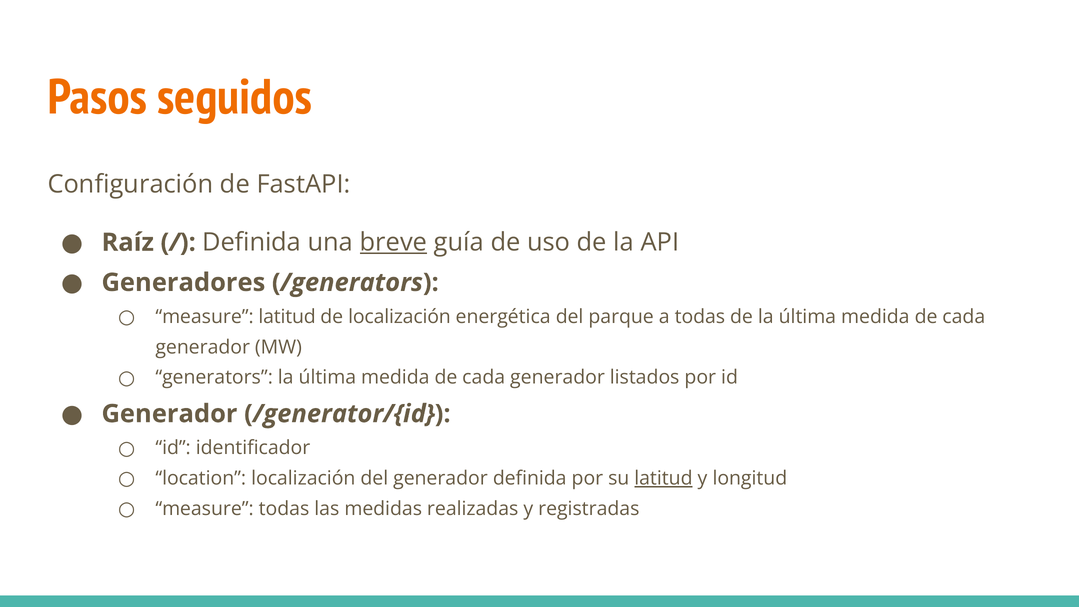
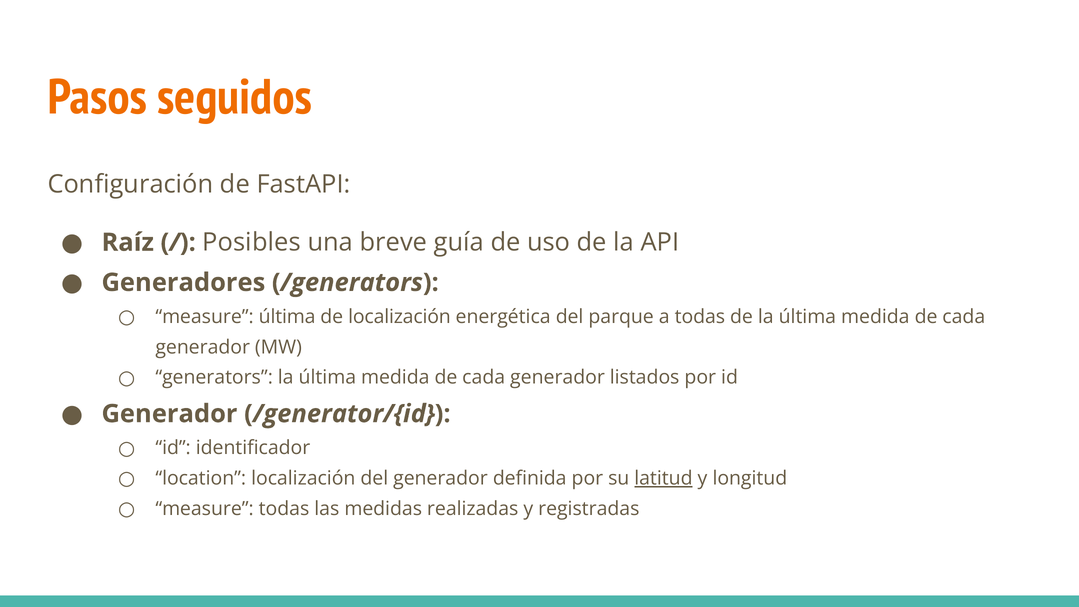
Definida: Definida -> Posibles (252, 242)
breve underline: present -> none (393, 242)
measure latitud: latitud -> última (287, 317)
